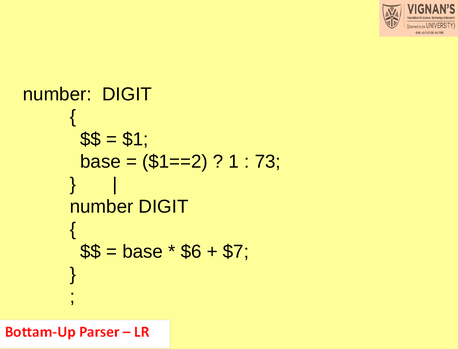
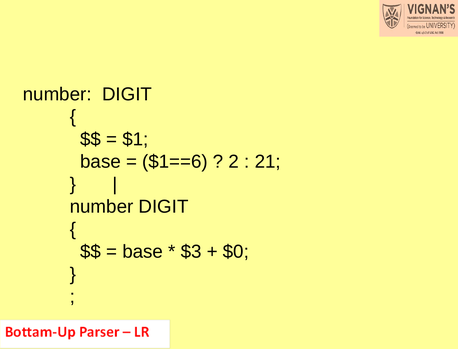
$1==2: $1==2 -> $1==6 (175, 162)
1: 1 -> 2 (234, 162)
73: 73 -> 21 (268, 162)
$6: $6 -> $3 (191, 252)
$7: $7 -> $0 (236, 252)
